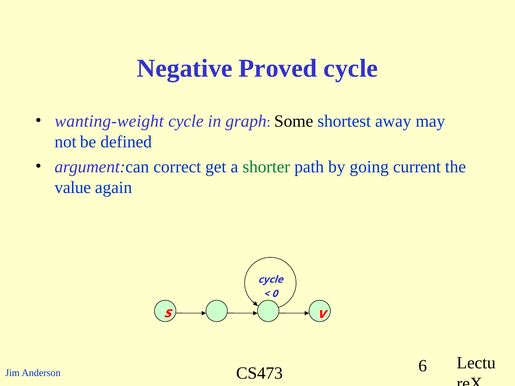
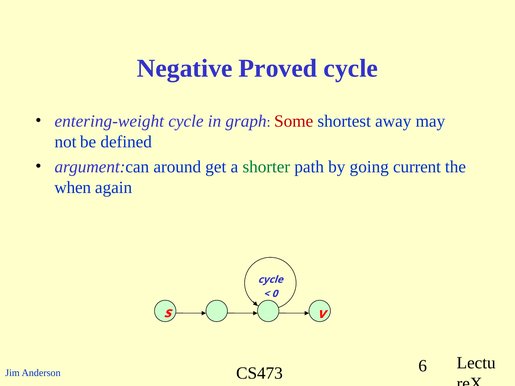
wanting-weight: wanting-weight -> entering-weight (109, 121)
Some colour: black -> red (294, 121)
correct: correct -> around (177, 167)
value: value -> when (73, 187)
